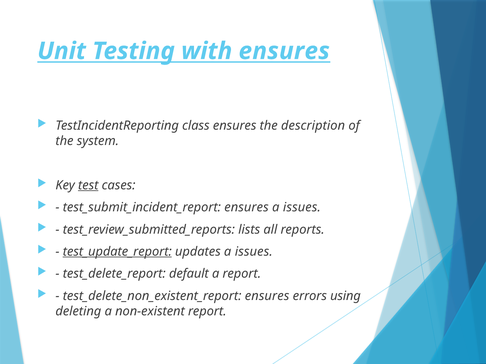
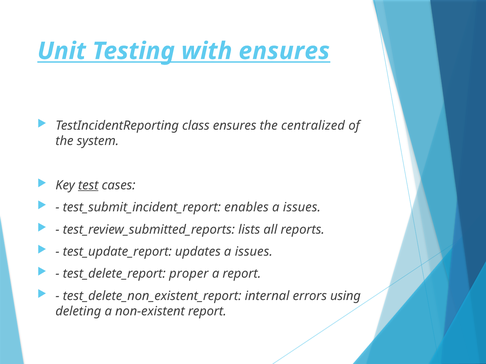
description: description -> centralized (313, 126)
test_submit_incident_report ensures: ensures -> enables (246, 208)
test_update_report underline: present -> none (117, 252)
default: default -> proper (189, 274)
test_delete_non_existent_report ensures: ensures -> internal (267, 296)
